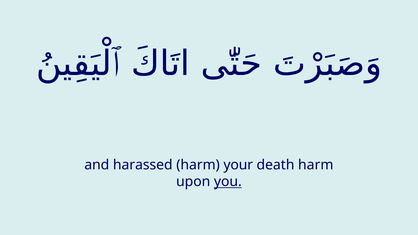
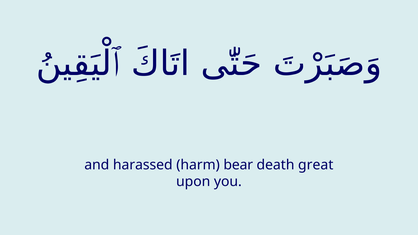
your: your -> bear (238, 165)
death harm: harm -> great (316, 165)
you underline: present -> none (228, 182)
